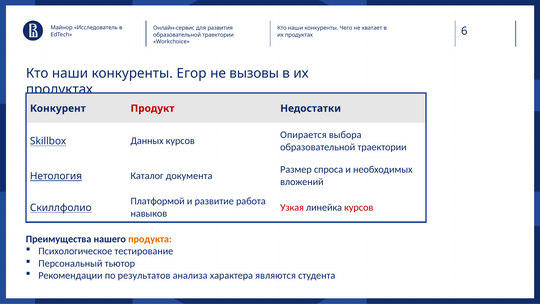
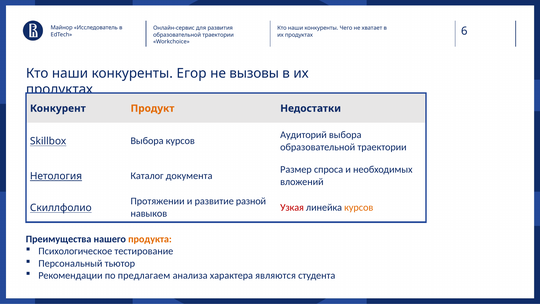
Продукт colour: red -> orange (152, 108)
Опирается: Опирается -> Аудиторий (303, 135)
Skillbox Данных: Данных -> Выбора (147, 141)
Платформой: Платформой -> Протяжении (158, 201)
работа: работа -> разной (251, 201)
курсов colour: red -> orange (359, 207)
результатов: результатов -> предлагаем (144, 275)
